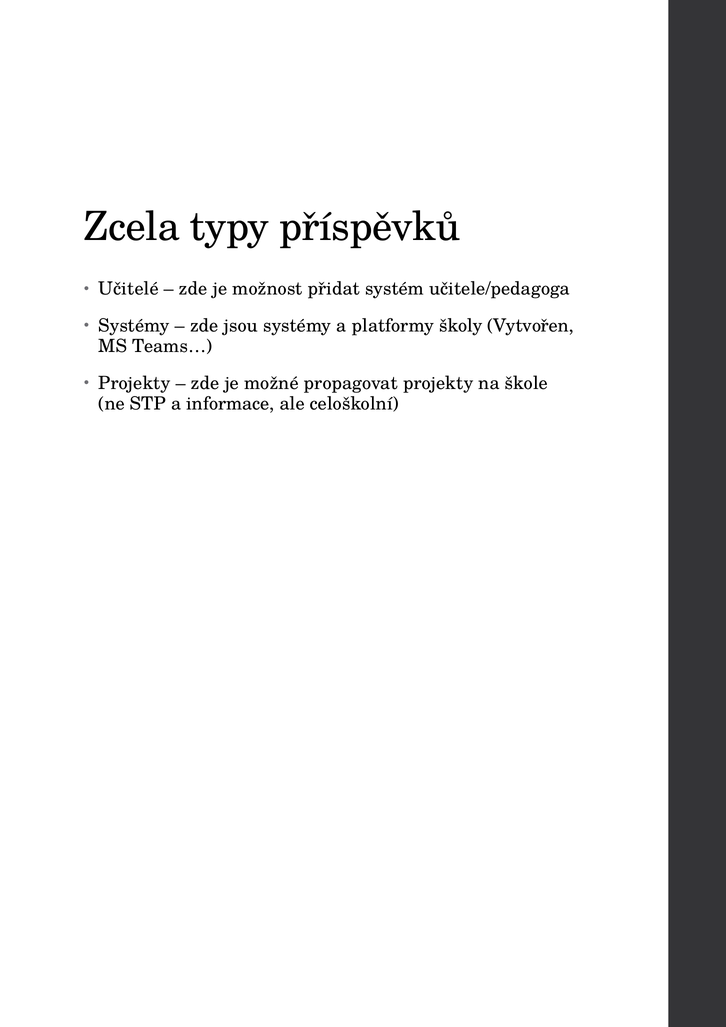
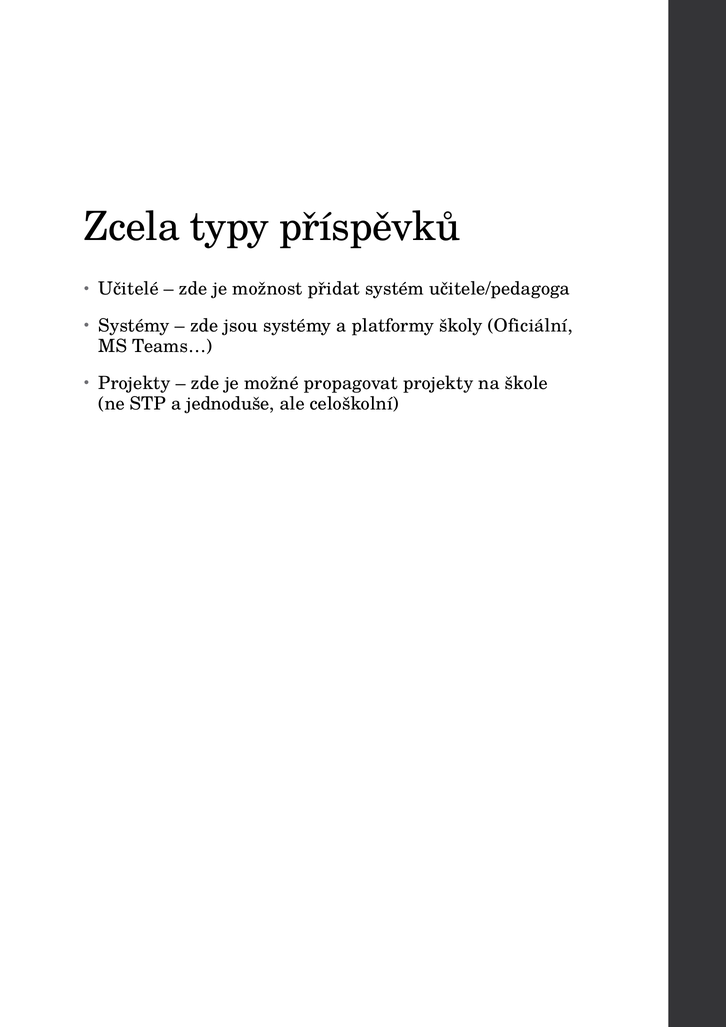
Vytvořen: Vytvořen -> Oficiální (530, 326)
informace: informace -> jednoduše (230, 404)
